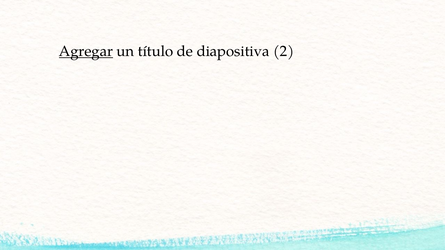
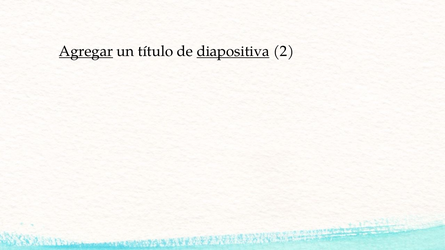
diapositiva underline: none -> present (233, 51)
